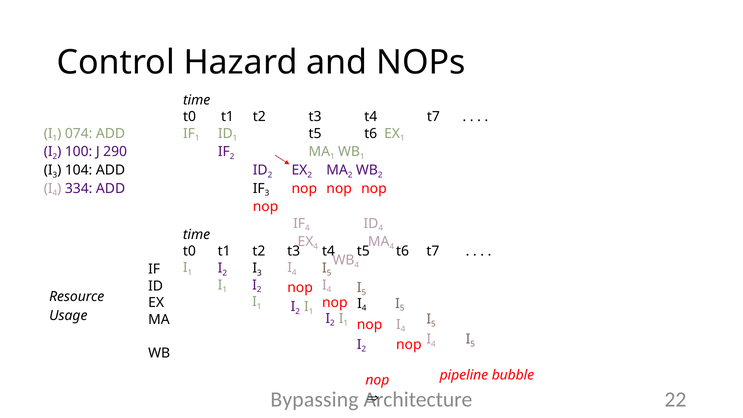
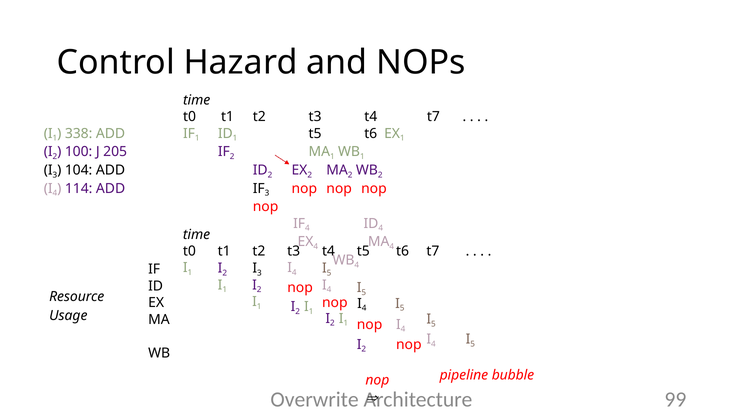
074: 074 -> 338 (79, 134)
290: 290 -> 205 (115, 152)
334: 334 -> 114 (79, 188)
Bypassing: Bypassing -> Overwrite (315, 400)
22: 22 -> 99 (675, 400)
